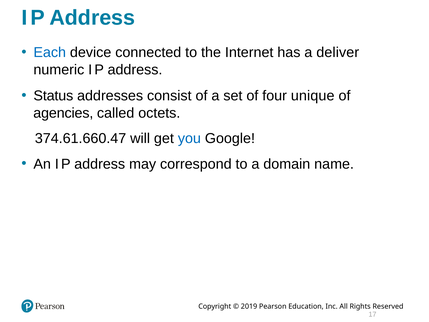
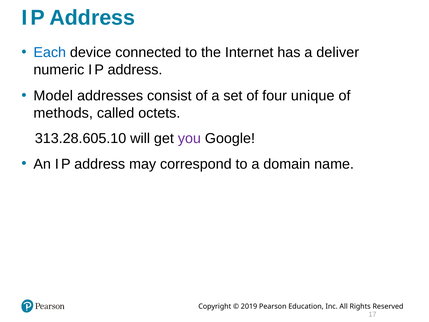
Status: Status -> Model (53, 96)
agencies: agencies -> methods (63, 113)
374.61.660.47: 374.61.660.47 -> 313.28.605.10 (81, 138)
you colour: blue -> purple (189, 138)
